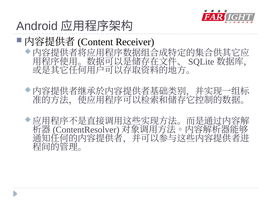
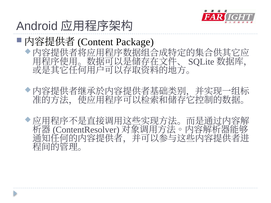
Receiver: Receiver -> Package (135, 42)
